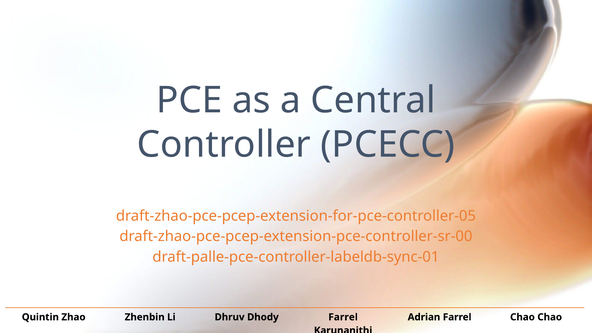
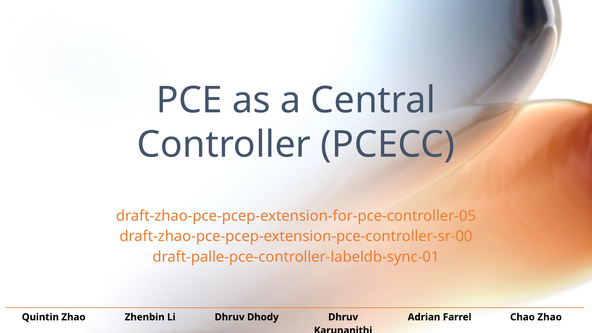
Dhody Farrel: Farrel -> Dhruv (343, 317)
Chao Chao: Chao -> Zhao (550, 317)
